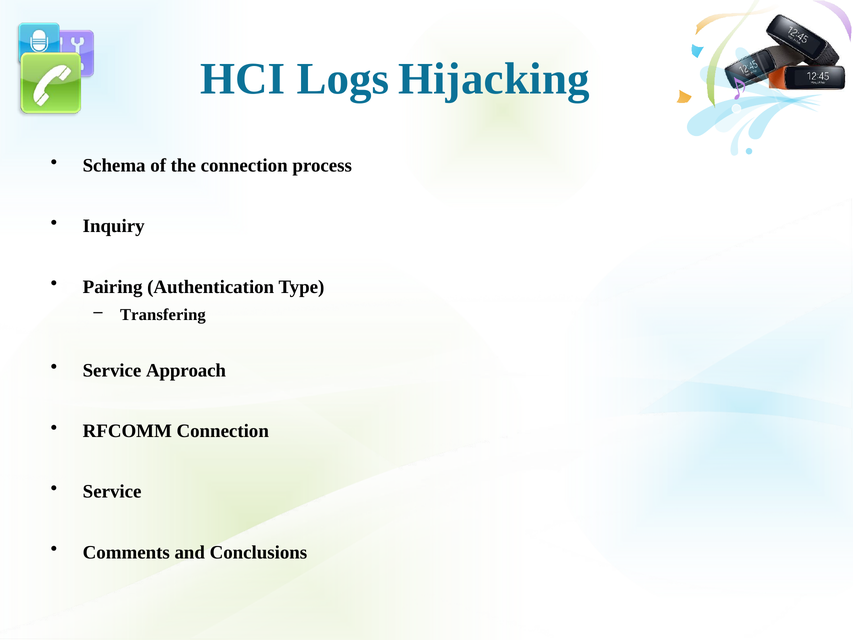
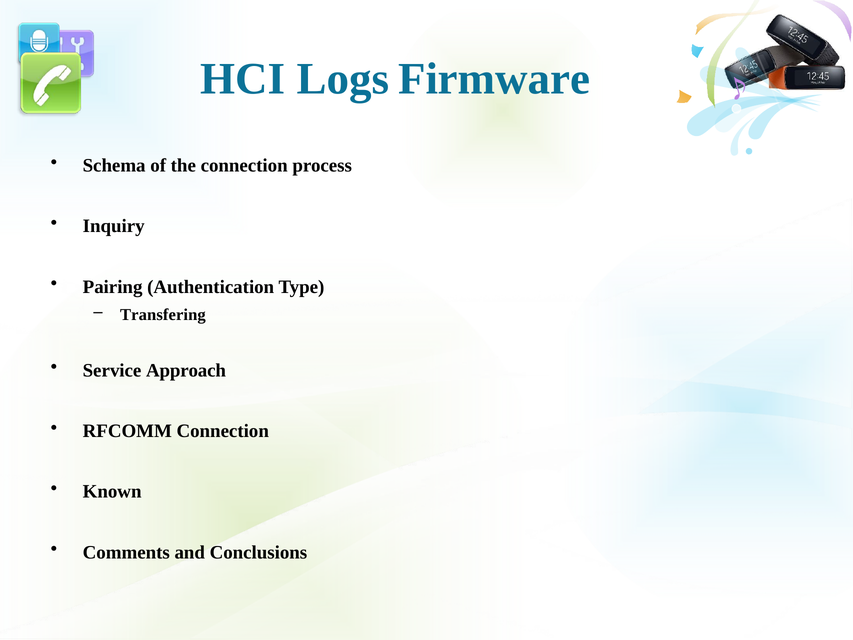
Hijacking: Hijacking -> Firmware (494, 79)
Service: Service -> Known (112, 491)
